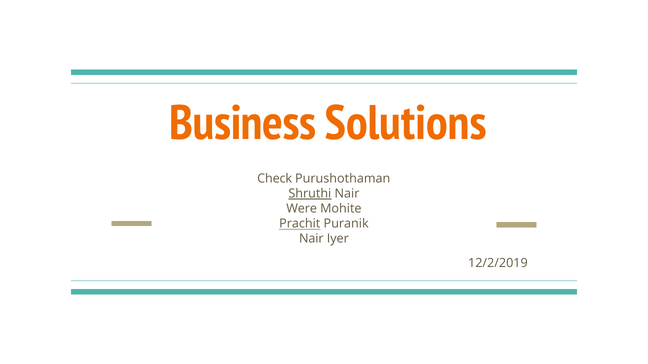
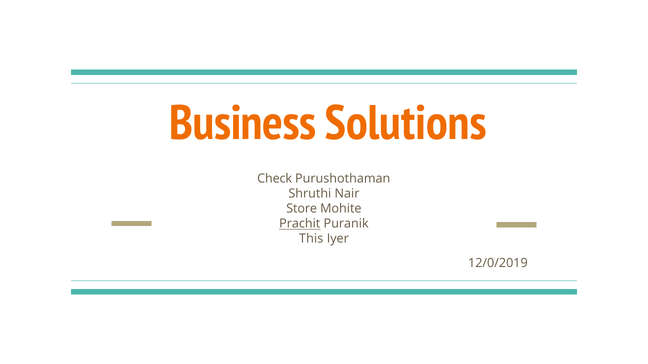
Shruthi underline: present -> none (310, 194)
Were: Were -> Store (302, 209)
Nair: Nair -> This (311, 239)
12/2/2019: 12/2/2019 -> 12/0/2019 (498, 264)
